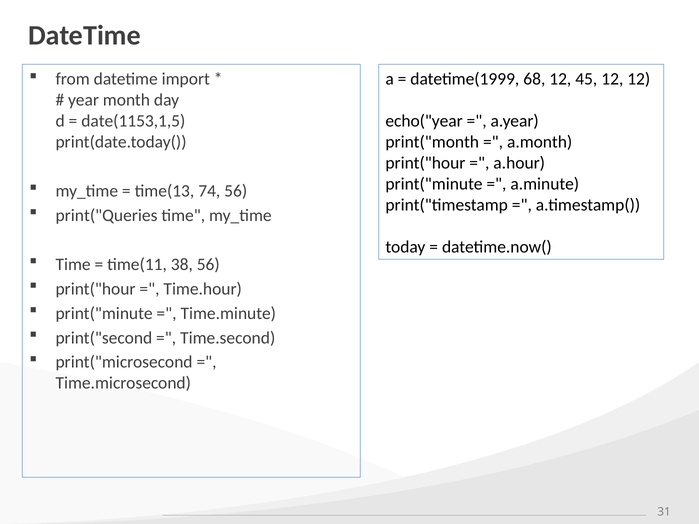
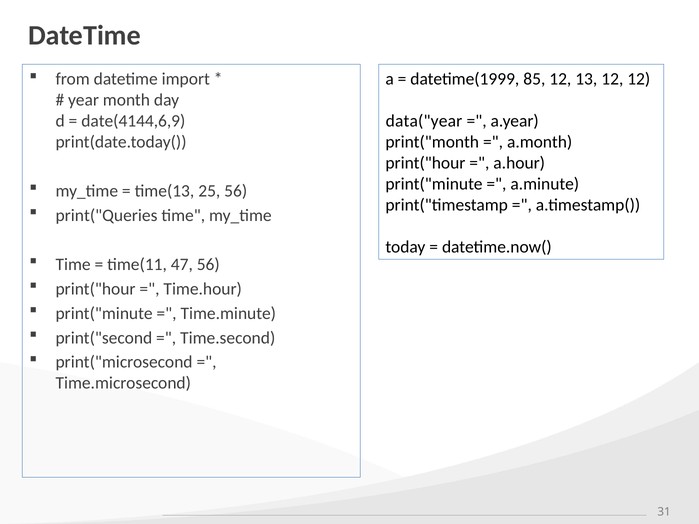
68: 68 -> 85 (534, 79)
45: 45 -> 13 (586, 79)
echo("year: echo("year -> data("year (424, 121)
date(1153,1,5: date(1153,1,5 -> date(4144,6,9 (133, 121)
74: 74 -> 25 (209, 191)
38: 38 -> 47 (182, 265)
